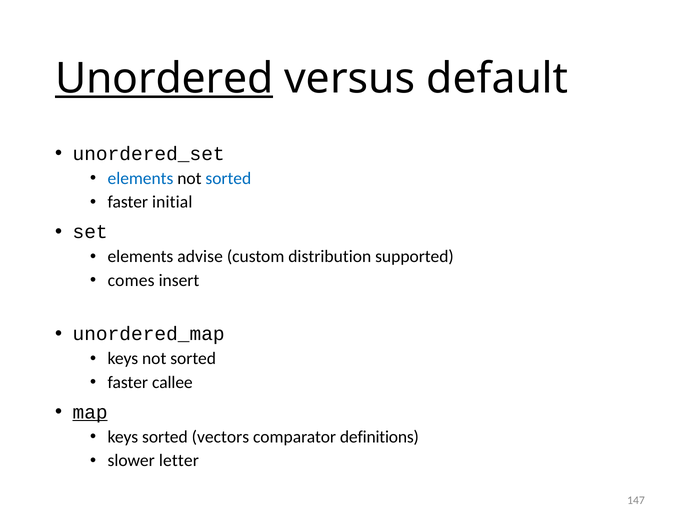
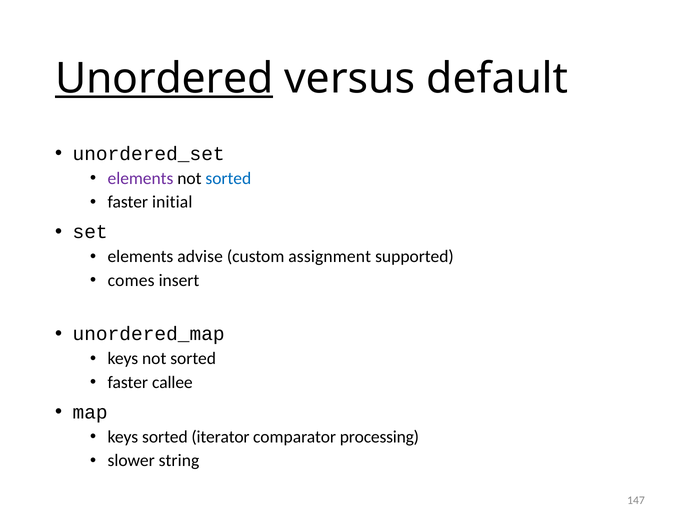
elements colour: blue -> purple (140, 178)
distribution: distribution -> assignment (330, 257)
map underline: present -> none (90, 412)
vectors: vectors -> iterator (221, 437)
definitions: definitions -> processing (379, 437)
letter: letter -> string (179, 461)
